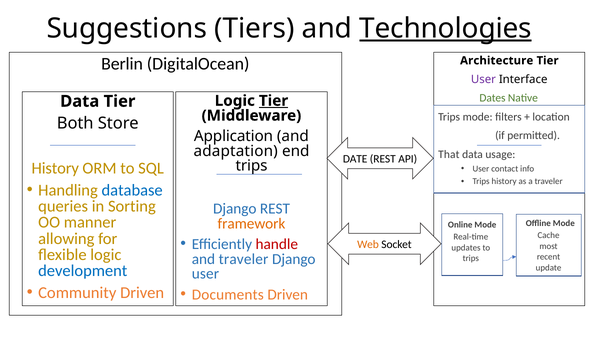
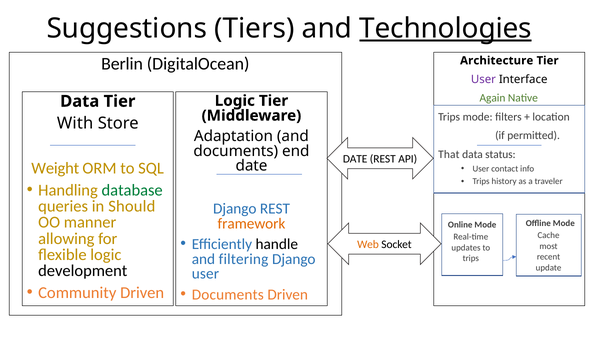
Dates: Dates -> Again (492, 98)
Tier underline: present -> none (273, 101)
Both: Both -> With (75, 123)
Application: Application -> Adaptation (233, 136)
adaptation: adaptation -> documents (236, 151)
usage: usage -> status (500, 154)
trips: trips -> date (252, 166)
History: History -> Weight (55, 168)
database colour: blue -> green (132, 190)
Sorting: Sorting -> Should (132, 206)
handle colour: red -> black (277, 244)
and traveler: traveler -> filtering (244, 259)
development colour: blue -> black (83, 271)
